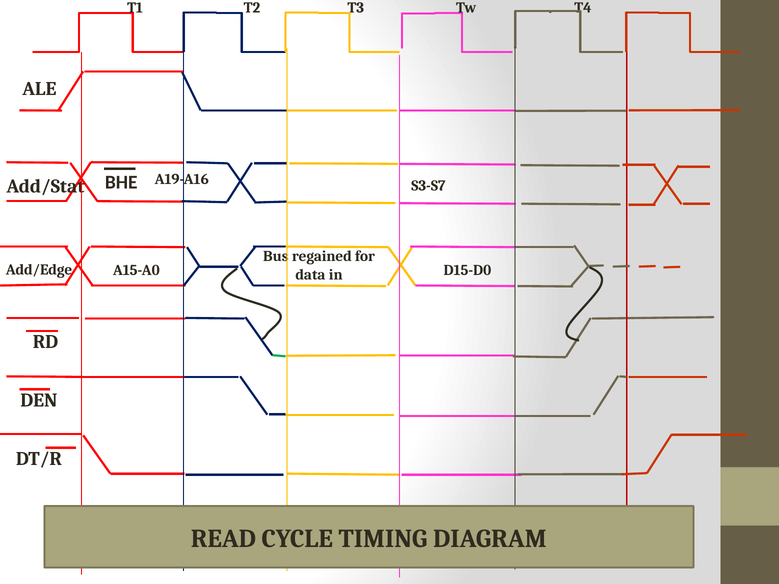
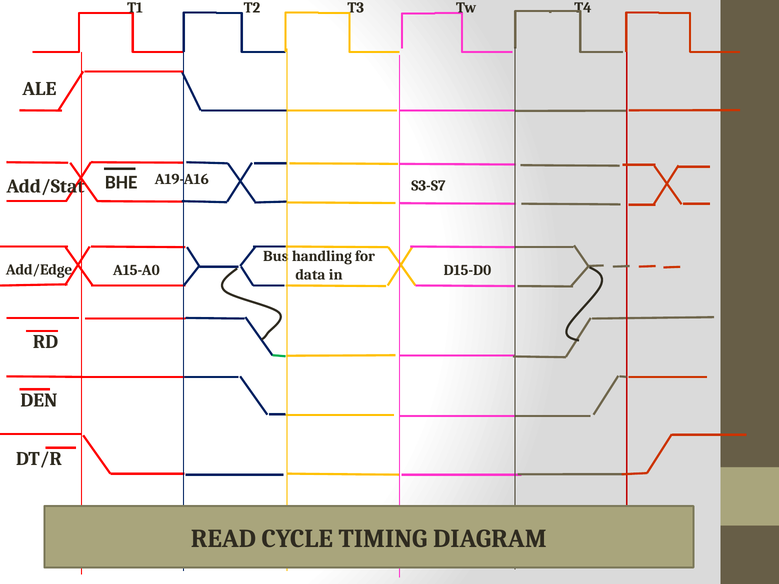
regained: regained -> handling (322, 257)
